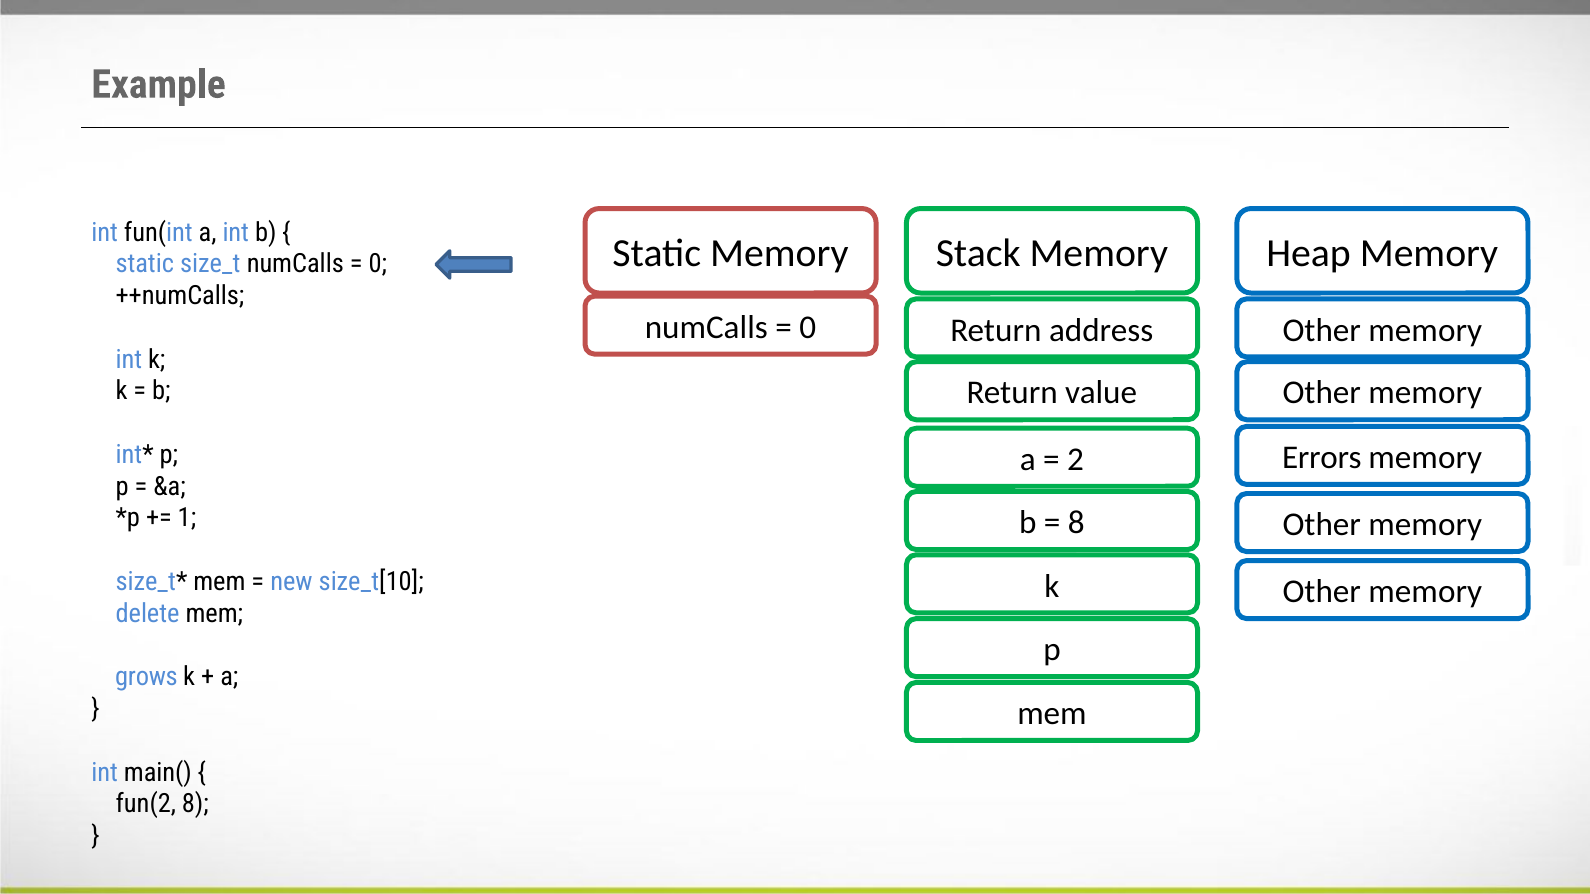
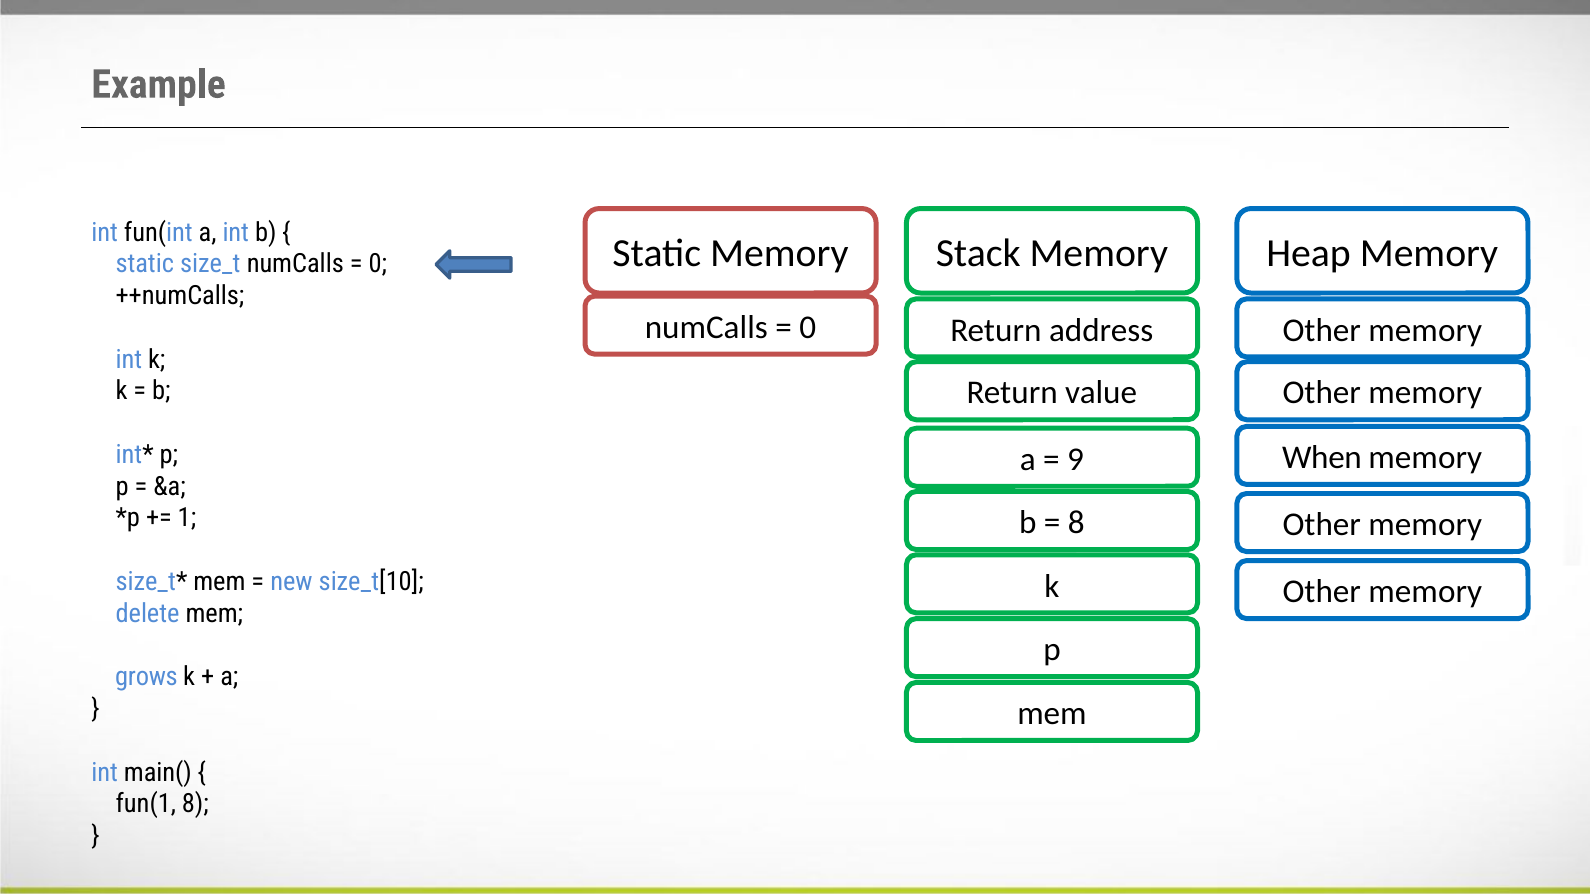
Errors: Errors -> When (1322, 458)
2: 2 -> 9 (1075, 460)
fun(2: fun(2 -> fun(1 (146, 805)
